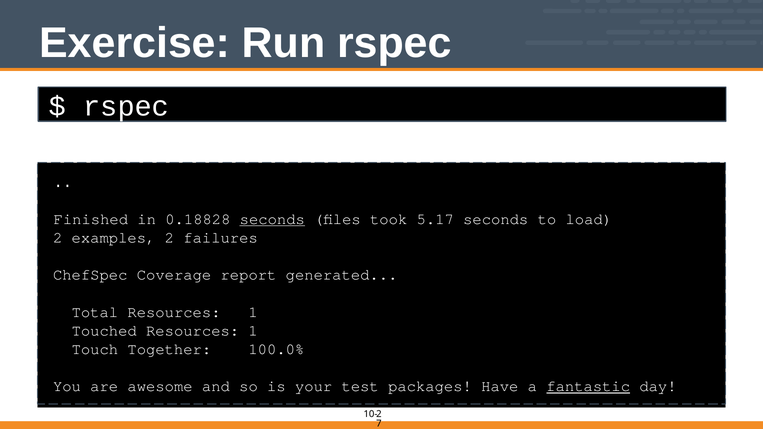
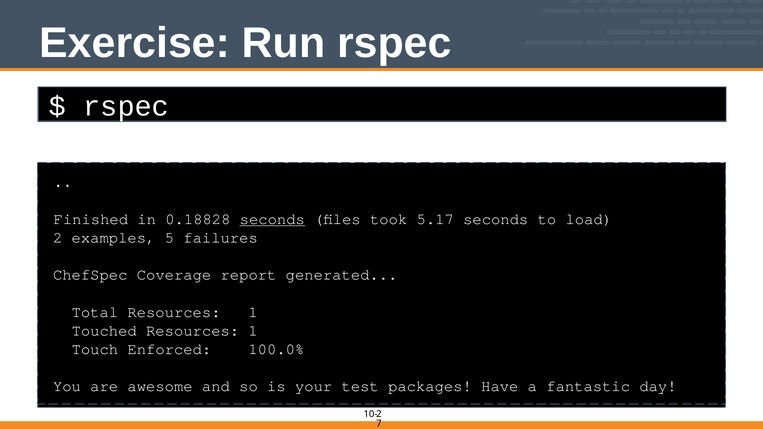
examples 2: 2 -> 5 (169, 238)
Together: Together -> Enforced (169, 349)
fantastic underline: present -> none (588, 386)
